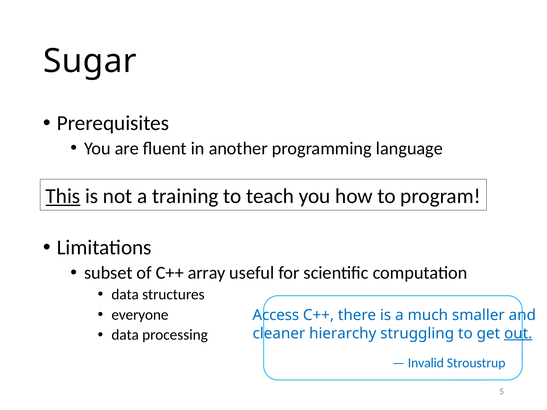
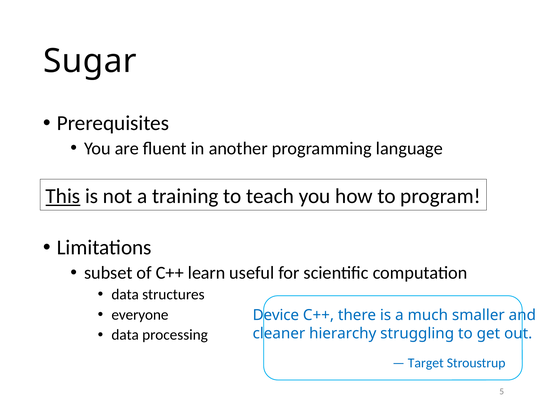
array: array -> learn (207, 273)
Access: Access -> Device (276, 315)
out underline: present -> none (518, 334)
Invalid: Invalid -> Target (426, 363)
